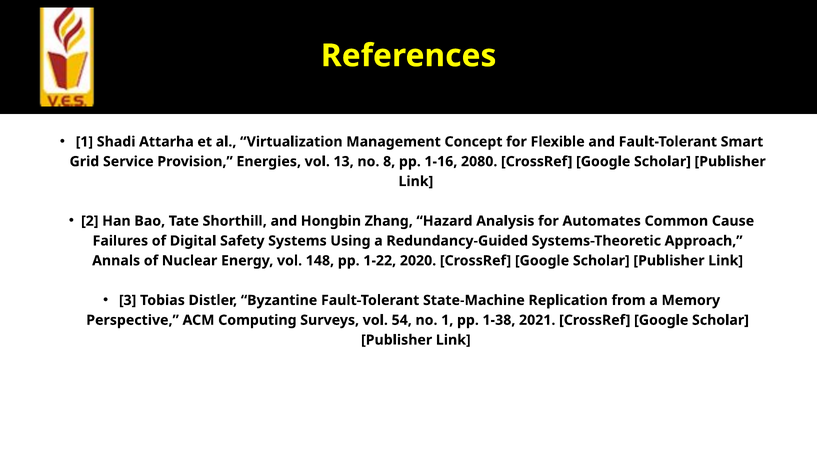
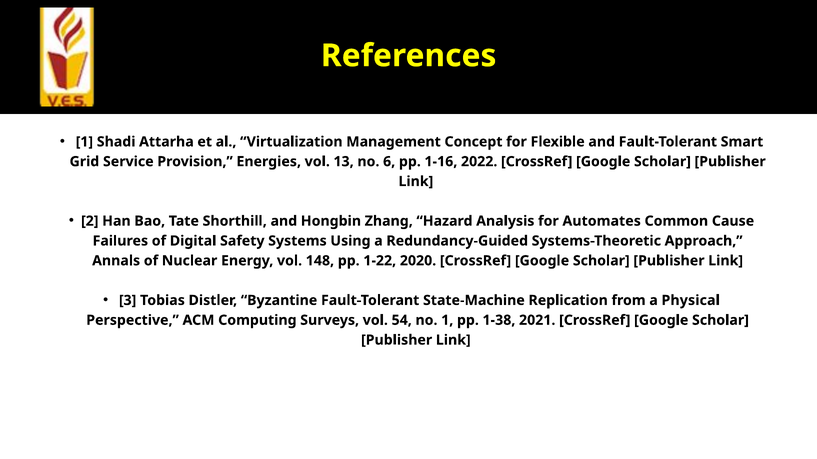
8: 8 -> 6 (389, 162)
2080: 2080 -> 2022 (479, 162)
Memory: Memory -> Physical (691, 301)
